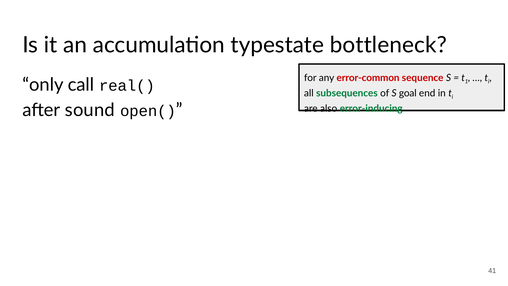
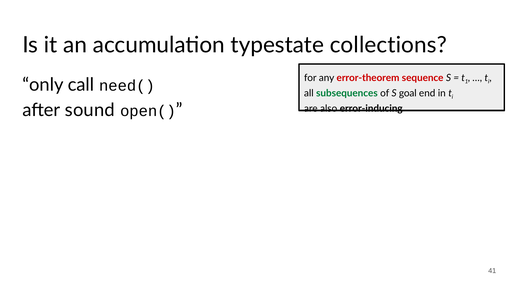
bottleneck: bottleneck -> collections (388, 45)
error-common: error-common -> error-theorem (368, 78)
real(: real( -> need( (127, 86)
error-inducing colour: green -> black (371, 108)
